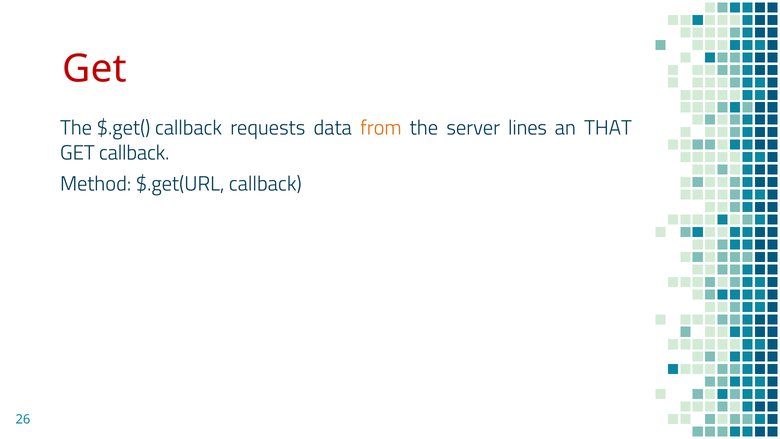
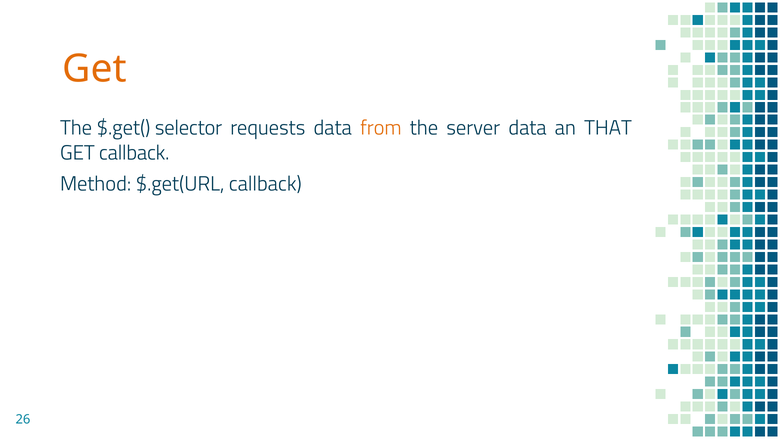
Get colour: red -> orange (95, 69)
$.get( callback: callback -> selector (189, 128)
server lines: lines -> data (528, 128)
